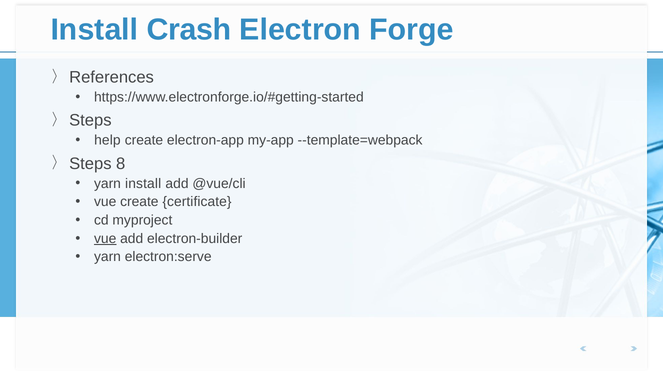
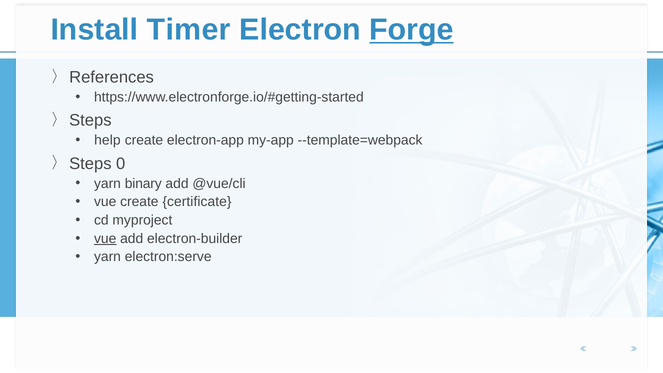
Crash: Crash -> Timer (189, 30)
Forge underline: none -> present (411, 30)
8: 8 -> 0 (121, 164)
yarn install: install -> binary (143, 183)
